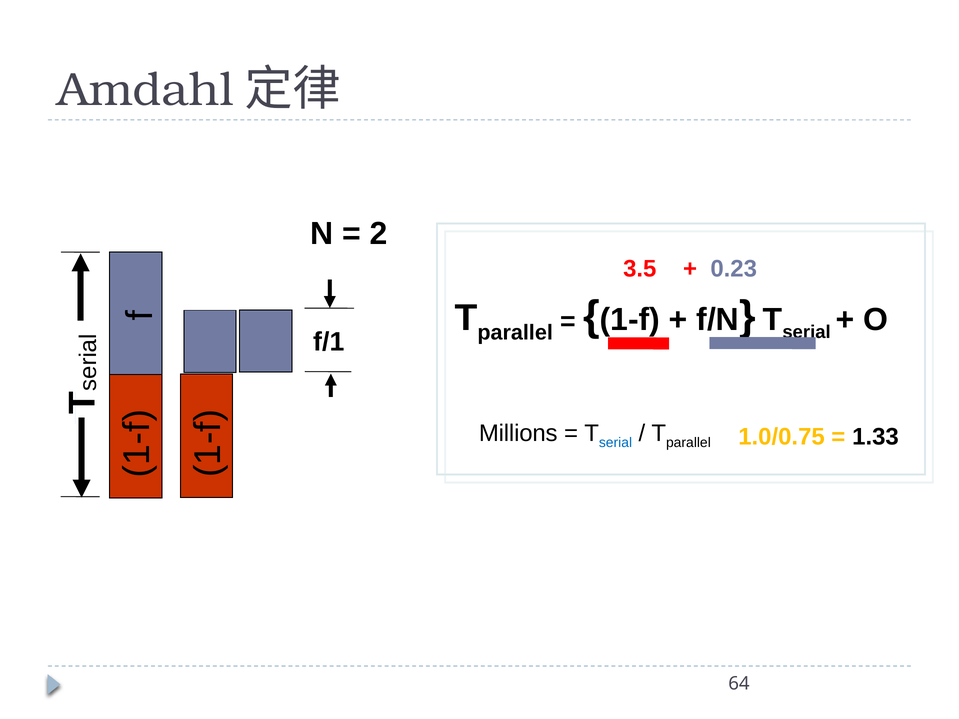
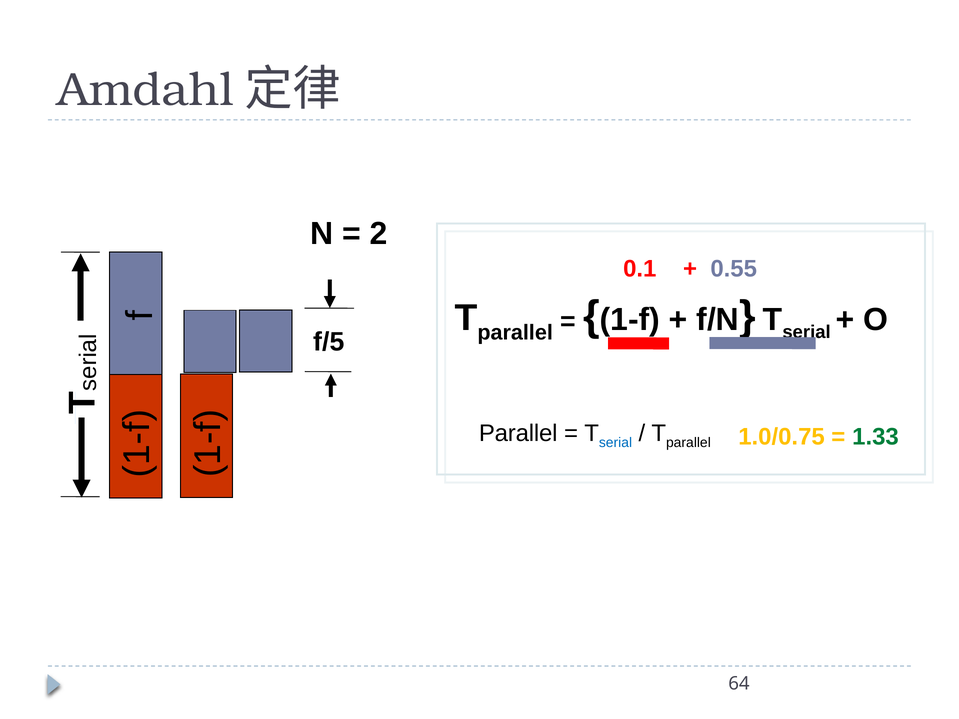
3.5: 3.5 -> 0.1 (640, 269)
0.23: 0.23 -> 0.55 (734, 269)
f/1: f/1 -> f/5 (329, 342)
Millions: Millions -> Parallel (518, 433)
1.33 colour: black -> green (876, 437)
